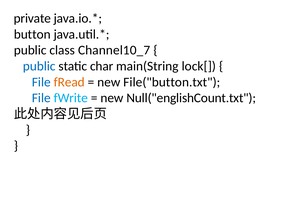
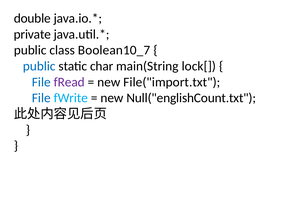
private: private -> double (32, 18)
button: button -> private (32, 34)
Channel10_7: Channel10_7 -> Boolean10_7 (114, 50)
fRead colour: orange -> purple (69, 82)
File("button.txt: File("button.txt -> File("import.txt (172, 82)
